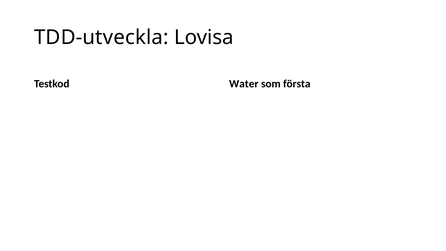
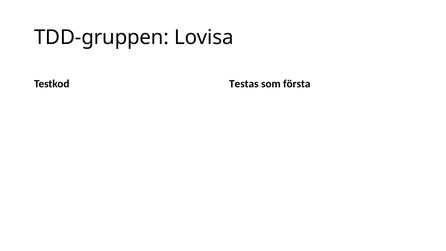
TDD-utveckla: TDD-utveckla -> TDD-gruppen (102, 37)
Water: Water -> Testas (244, 84)
